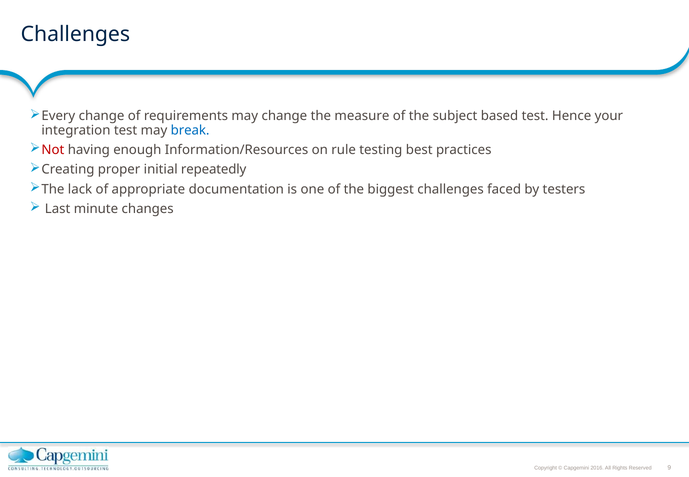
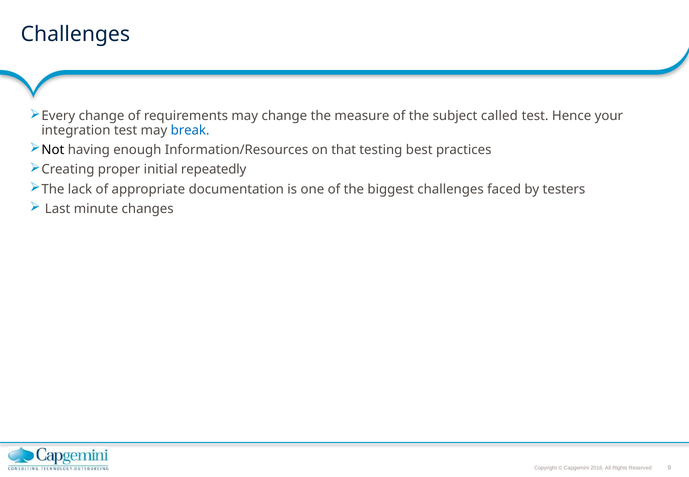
based: based -> called (499, 116)
Not colour: red -> black (53, 150)
rule: rule -> that (344, 150)
